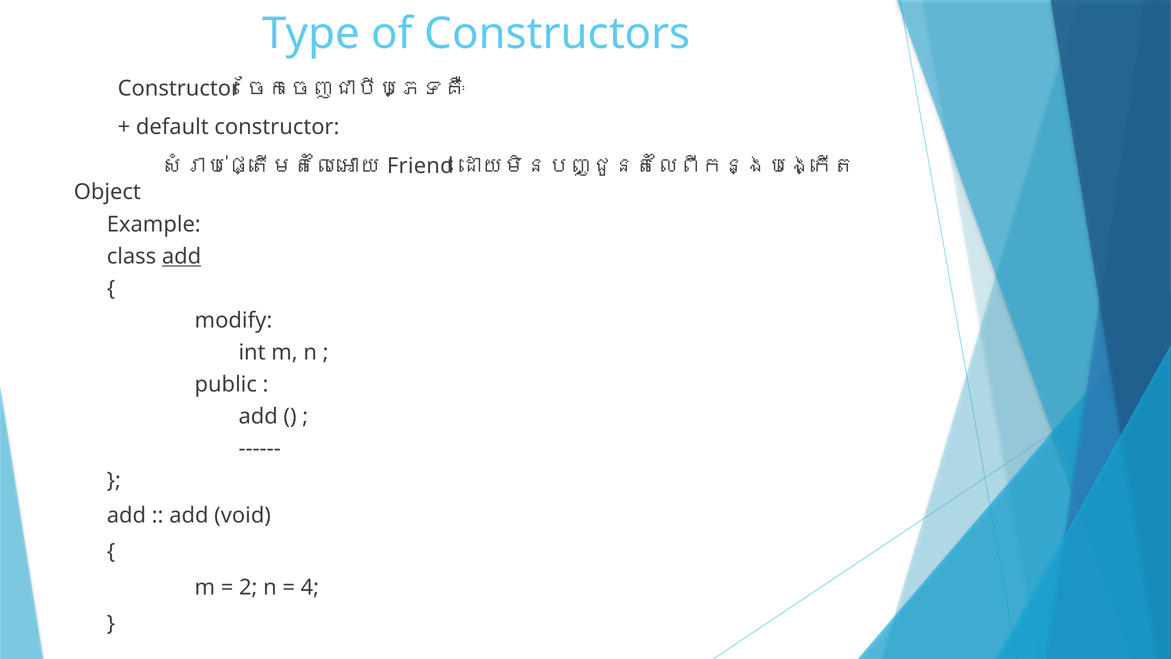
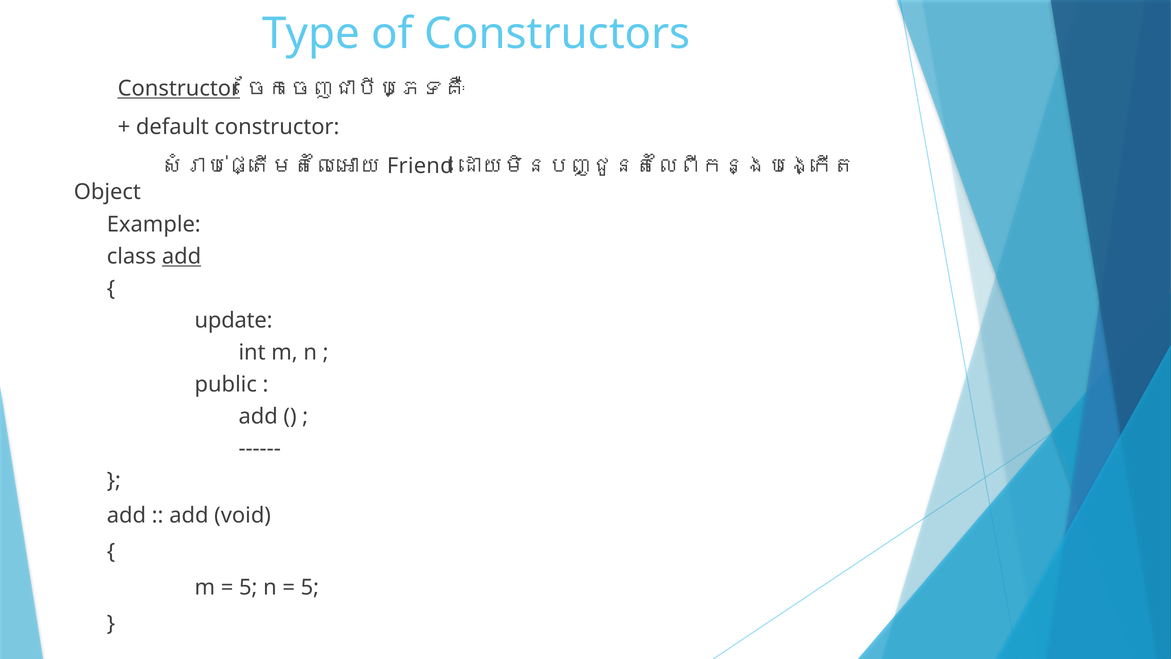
Constructor underline: none -> present (179, 89)
modify: modify -> update (234, 320)
2: 2 -> 5 (248, 587)
4: 4 -> 5 (310, 587)
